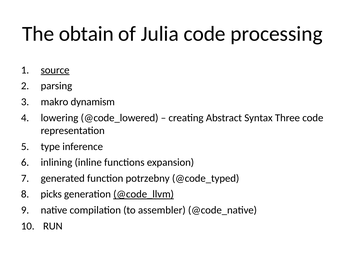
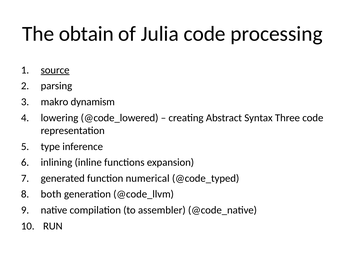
potrzebny: potrzebny -> numerical (148, 179)
picks: picks -> both (51, 195)
@code_llvm underline: present -> none (144, 195)
